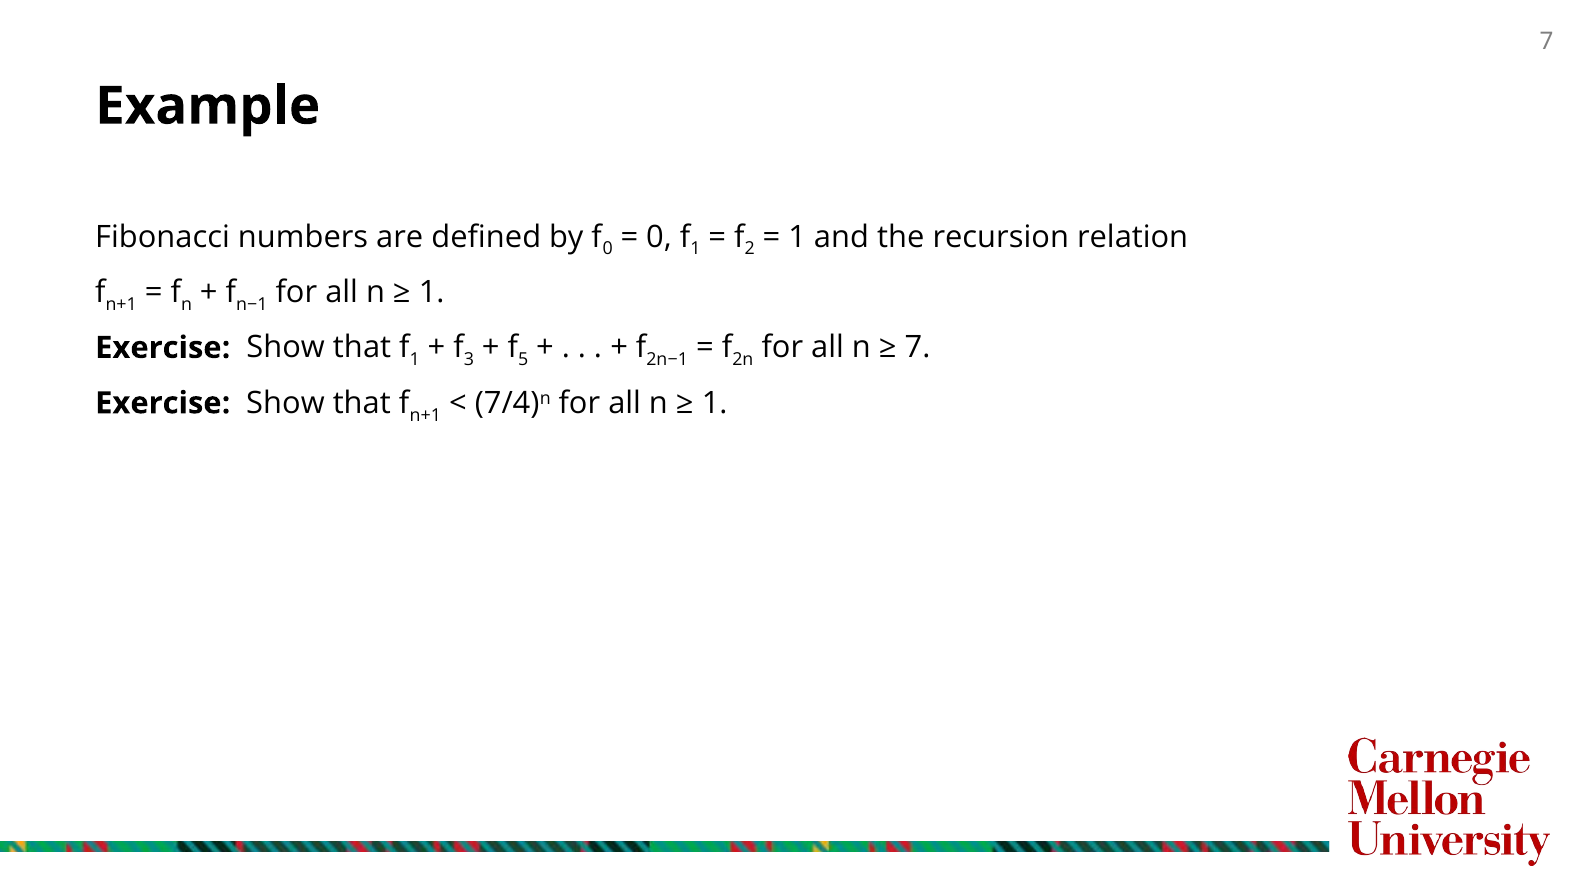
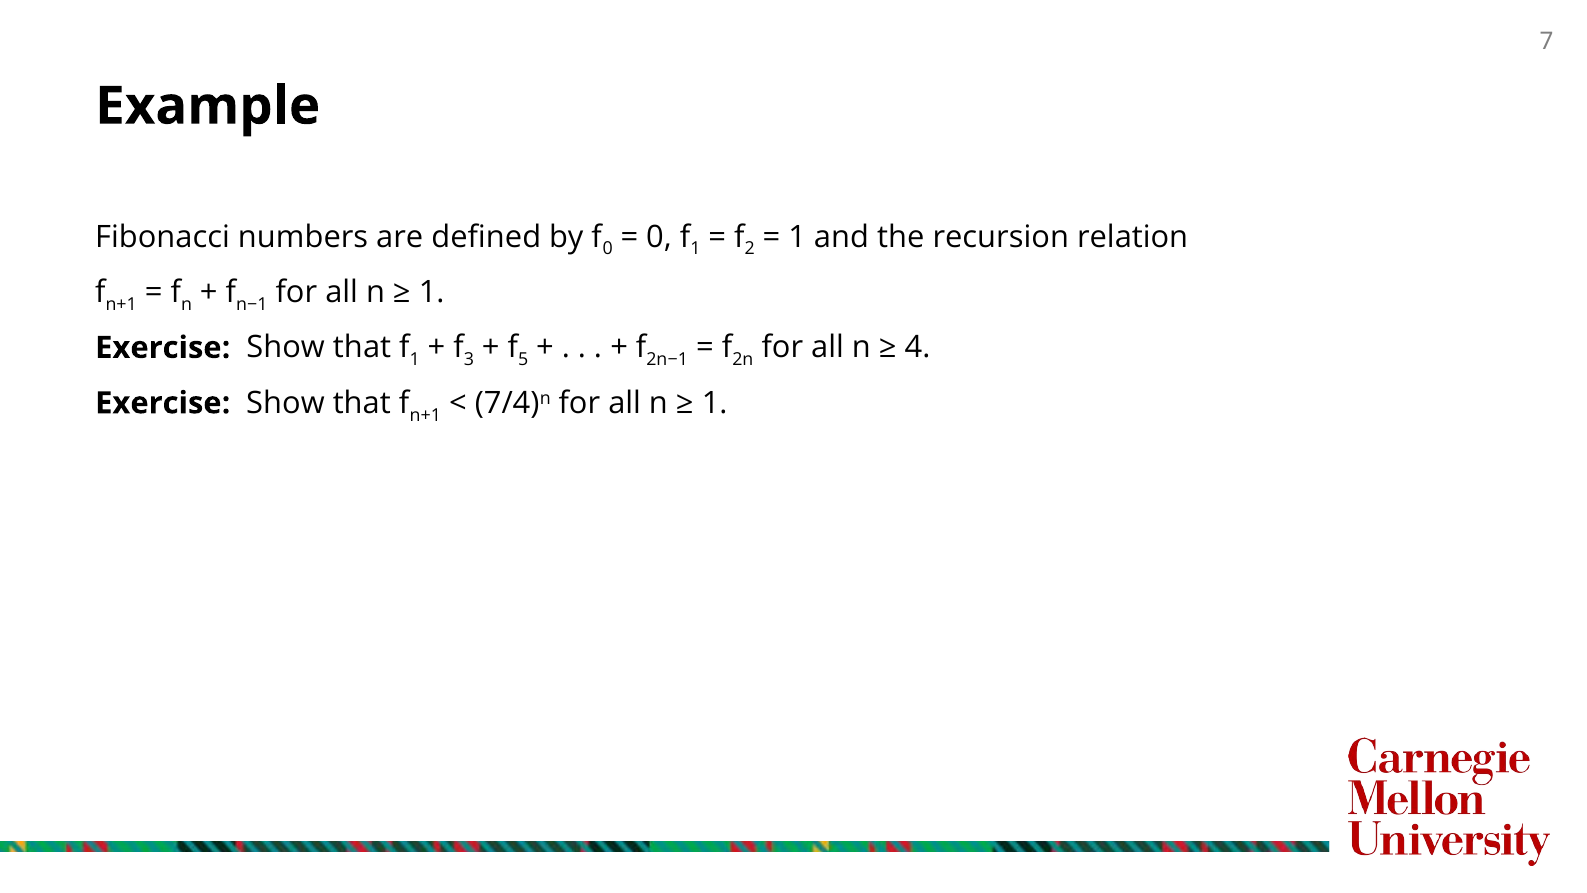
7: 7 -> 4 (918, 348)
